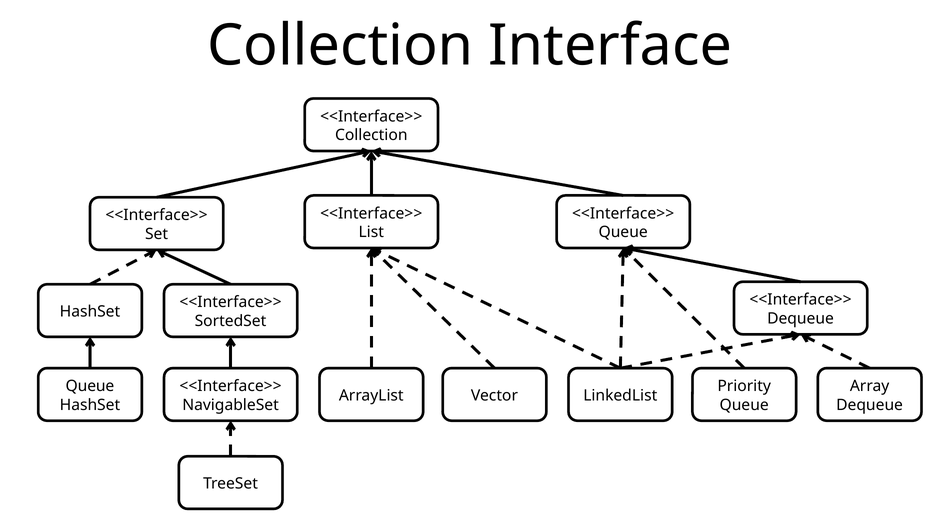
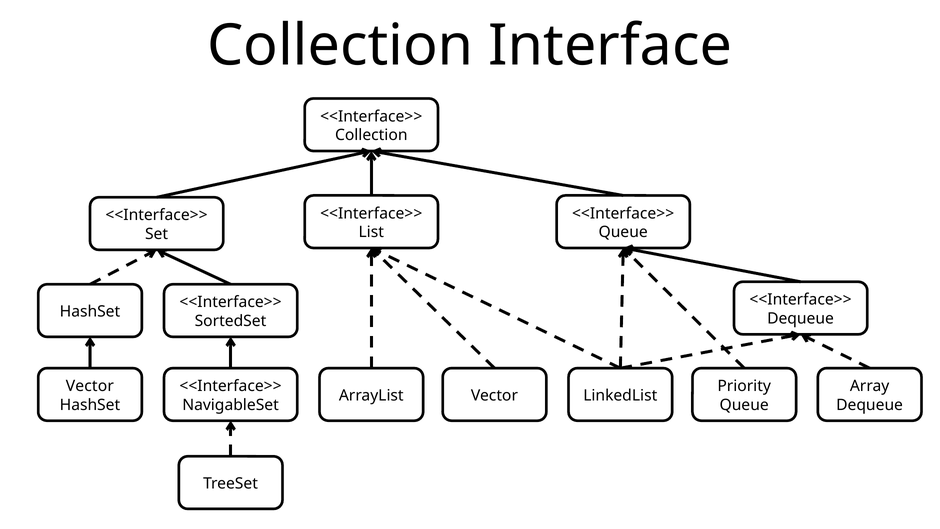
Queue: Queue -> Vector (90, 386)
